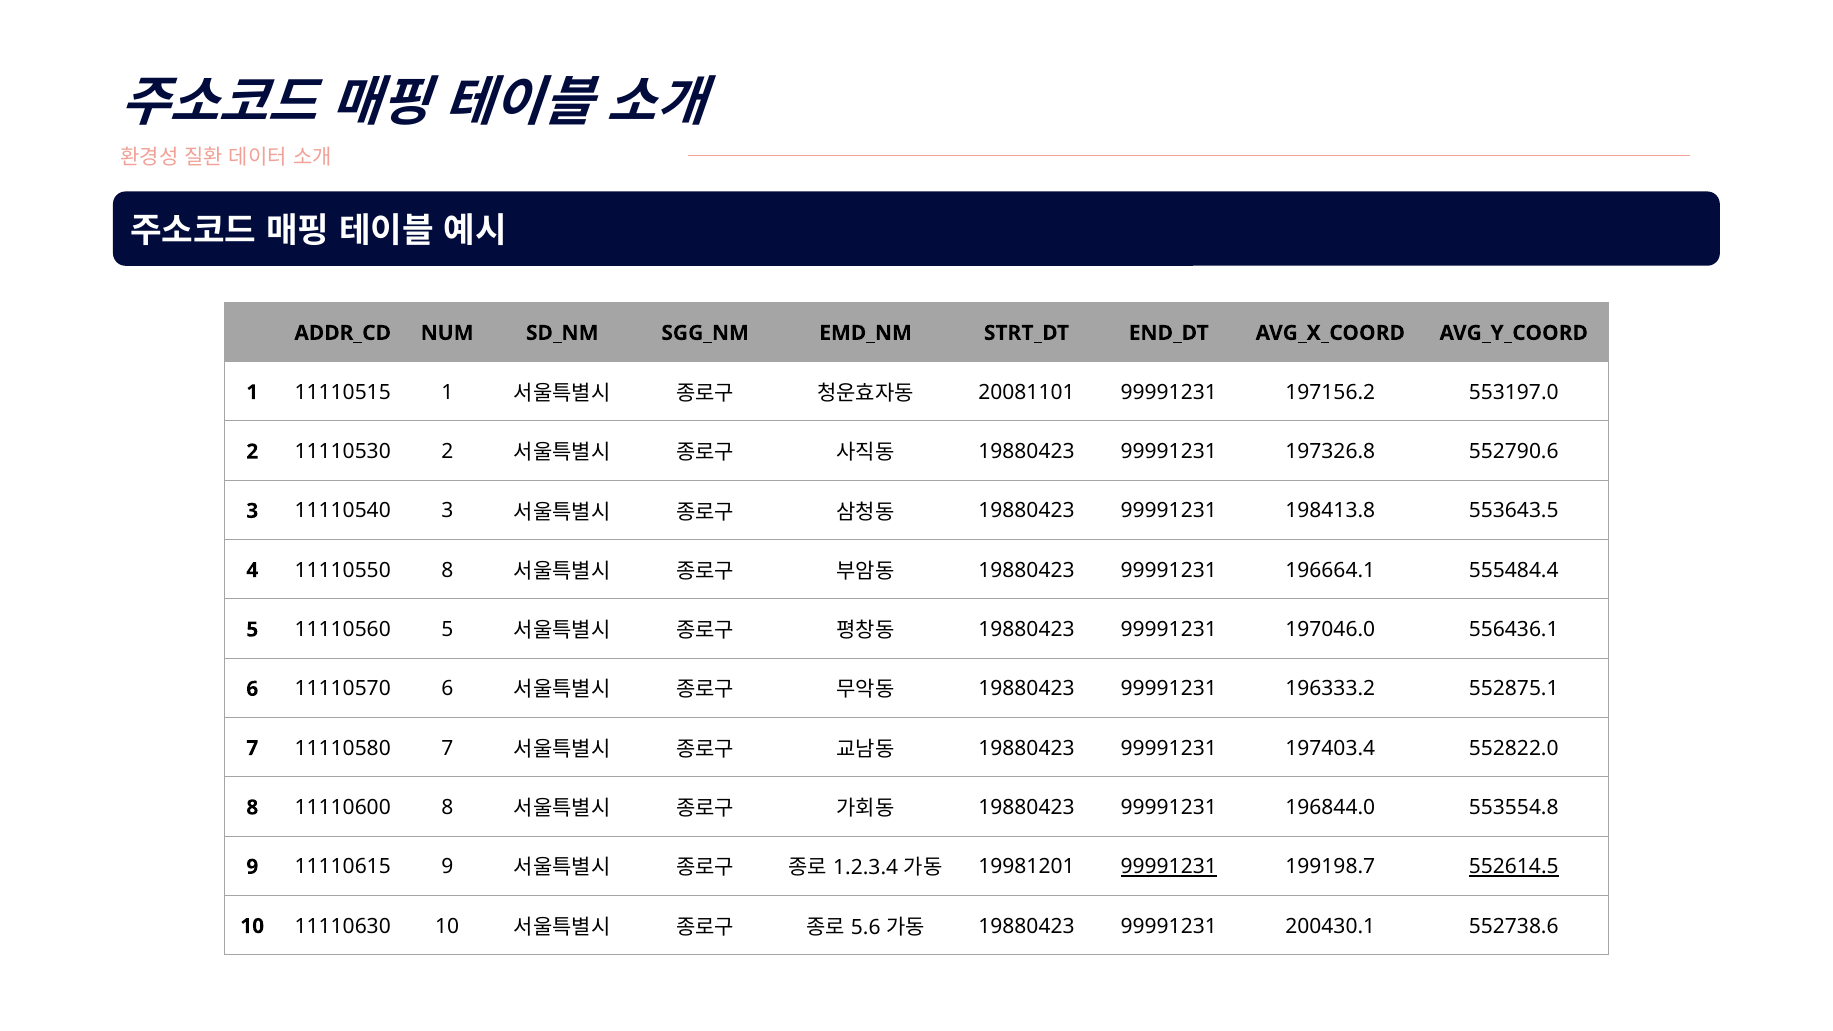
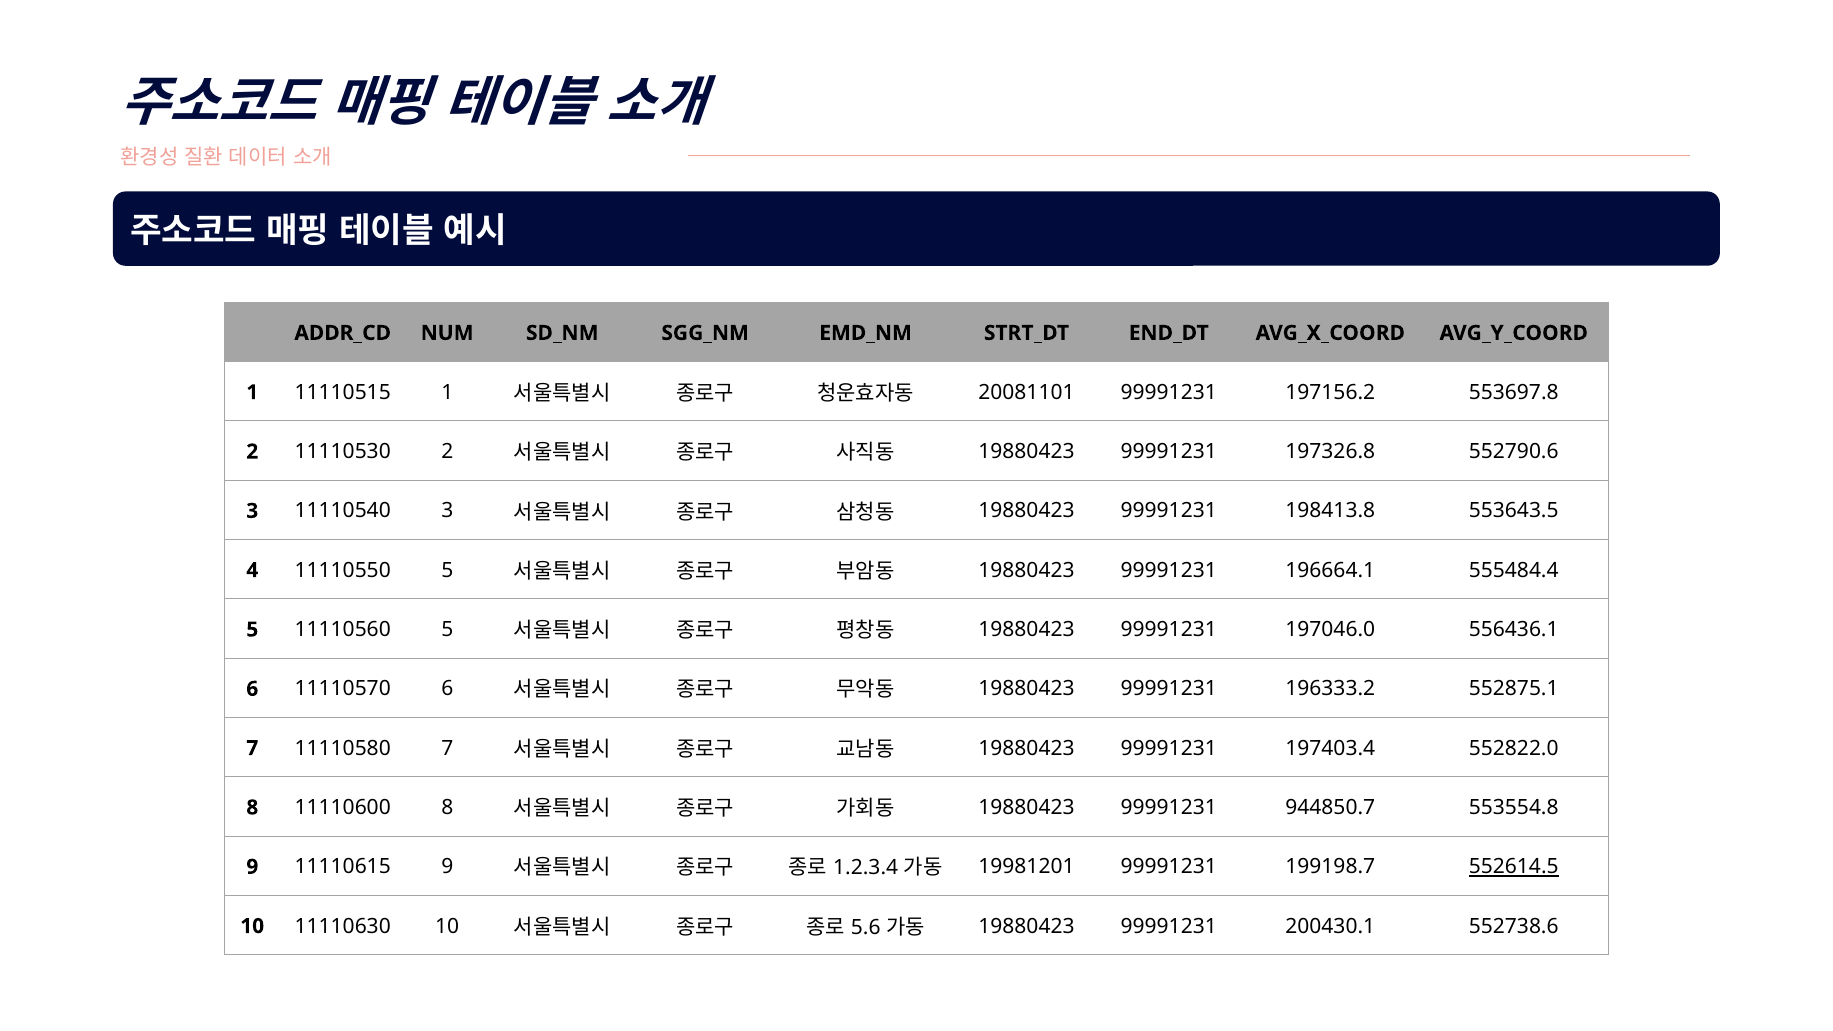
553197.0: 553197.0 -> 553697.8 (1514, 392)
11110550 8: 8 -> 5 (447, 570)
196844.0: 196844.0 -> 944850.7 (1330, 808)
99991231 underline: present -> none (1169, 867)
